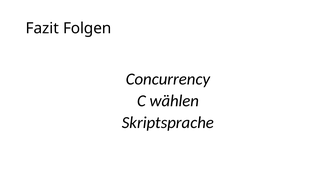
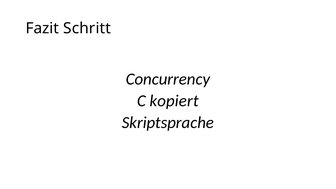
Folgen: Folgen -> Schritt (87, 28)
wählen: wählen -> kopiert (174, 101)
